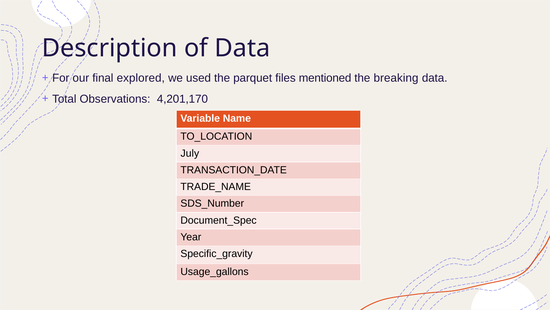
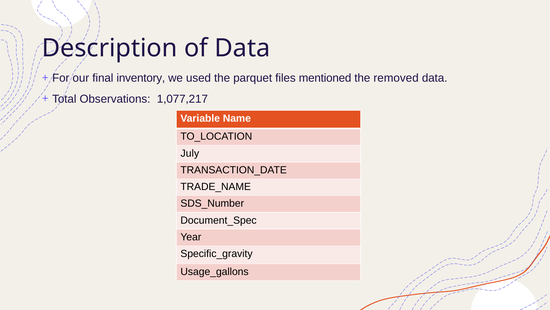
explored: explored -> inventory (141, 78)
breaking: breaking -> removed (396, 78)
4,201,170: 4,201,170 -> 1,077,217 (182, 99)
